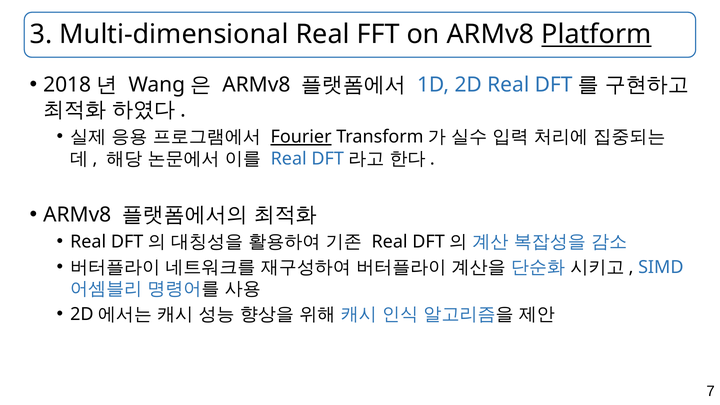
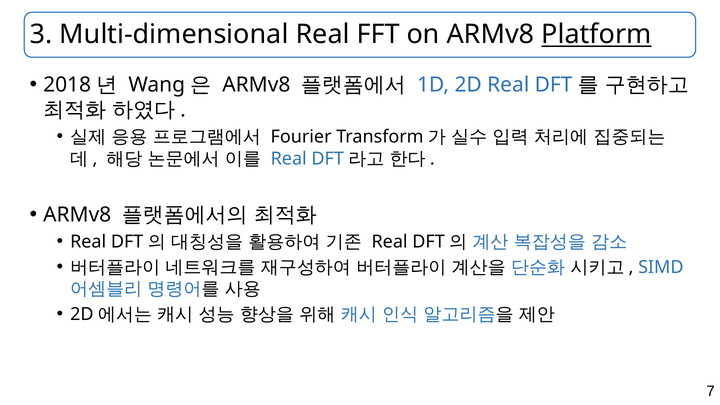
Fourier underline: present -> none (301, 137)
